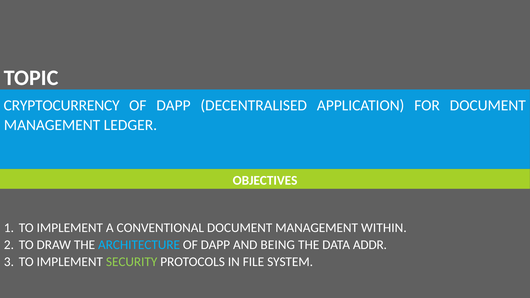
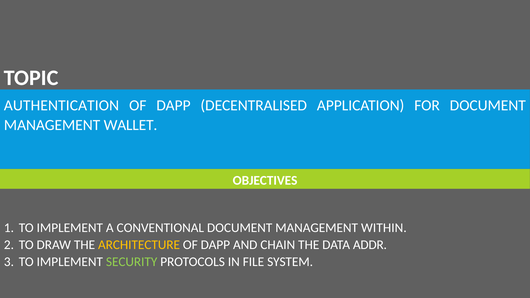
CRYPTOCURRENCY: CRYPTOCURRENCY -> AUTHENTICATION (62, 105)
LEDGER: LEDGER -> WALLET (131, 125)
ARCHITECTURE colour: light blue -> yellow (139, 245)
BEING: BEING -> CHAIN (278, 245)
